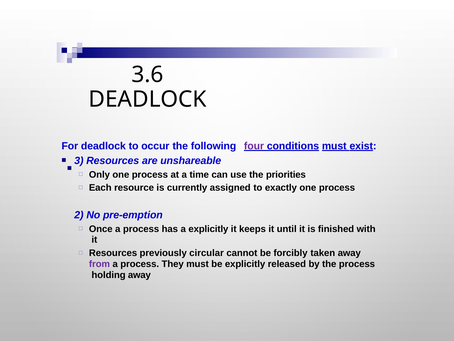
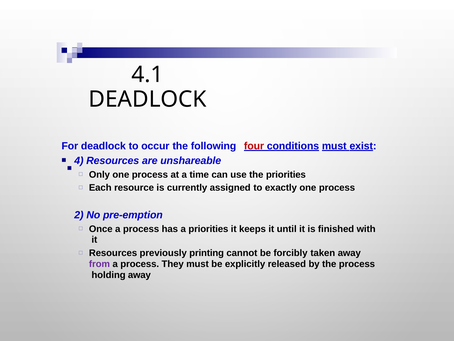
3.6: 3.6 -> 4.1 (148, 75)
four colour: purple -> red (254, 146)
3: 3 -> 4 (79, 160)
a explicitly: explicitly -> priorities (208, 229)
circular: circular -> printing (207, 253)
